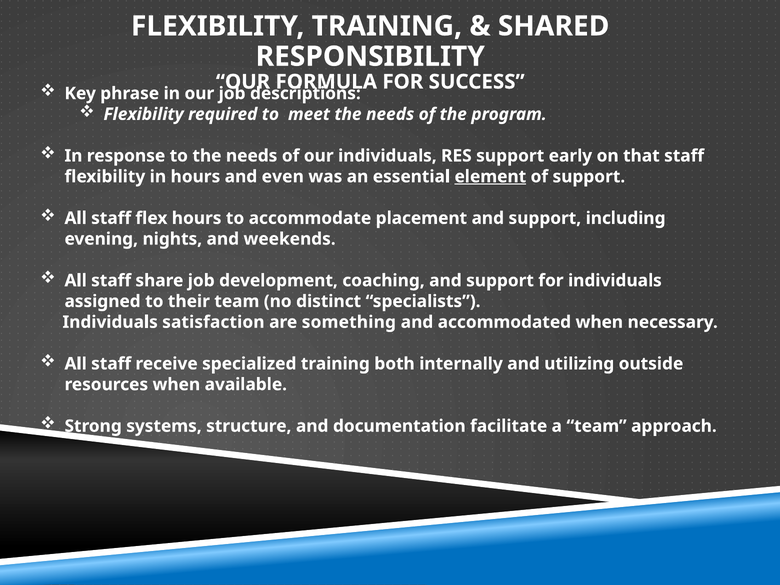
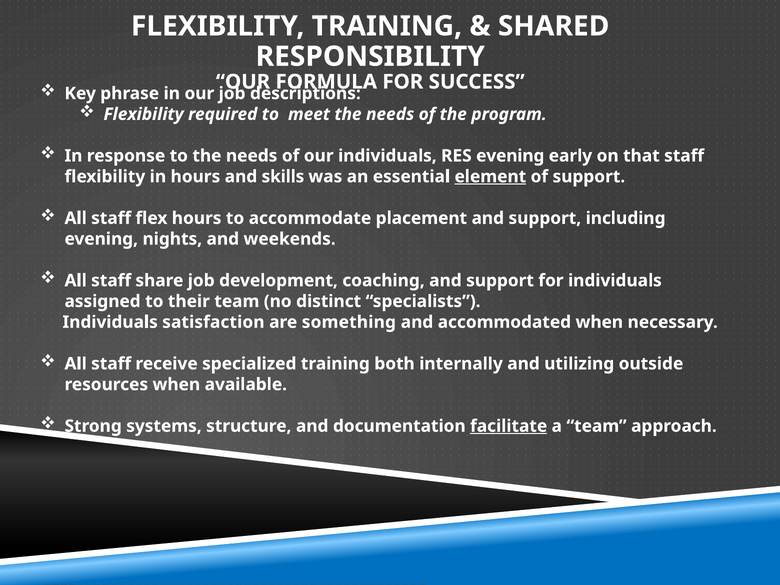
RES support: support -> evening (510, 156)
even: even -> skills (283, 177)
facilitate underline: none -> present (509, 426)
